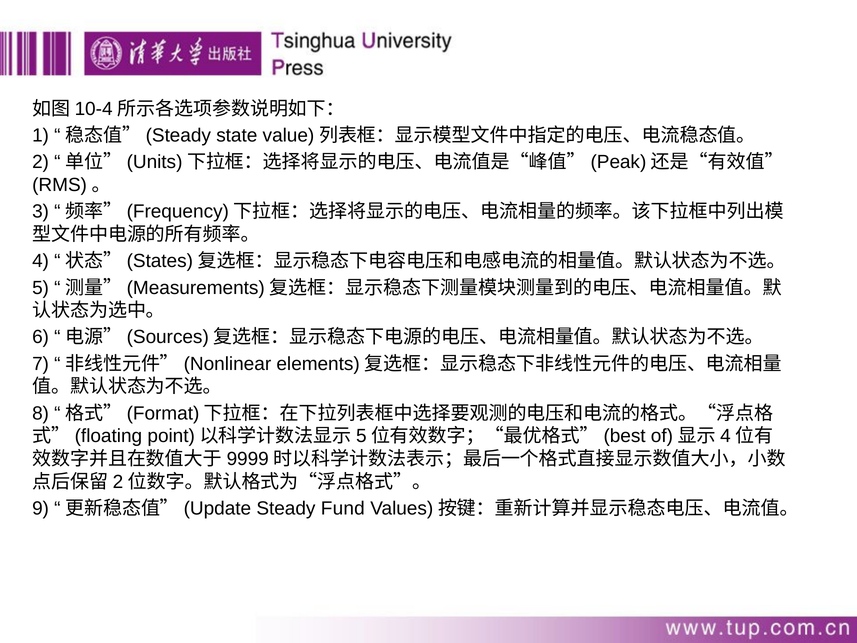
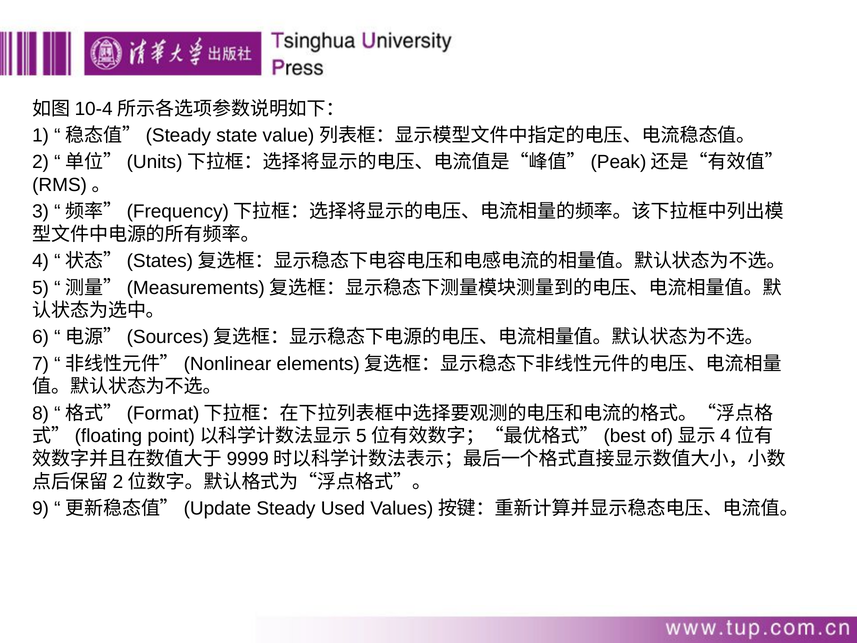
Fund: Fund -> Used (343, 508)
